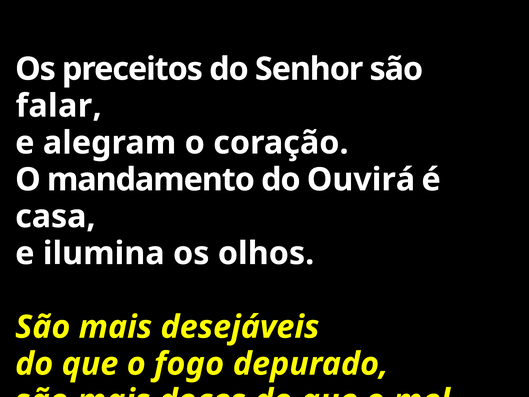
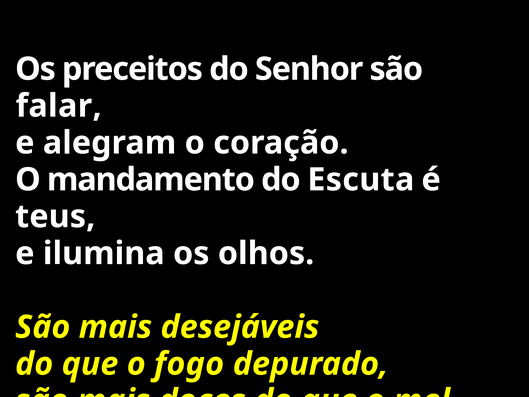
Ouvirá: Ouvirá -> Escuta (361, 180)
casa: casa -> teus (55, 216)
